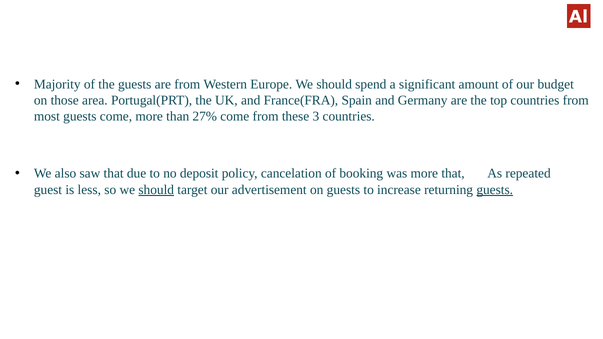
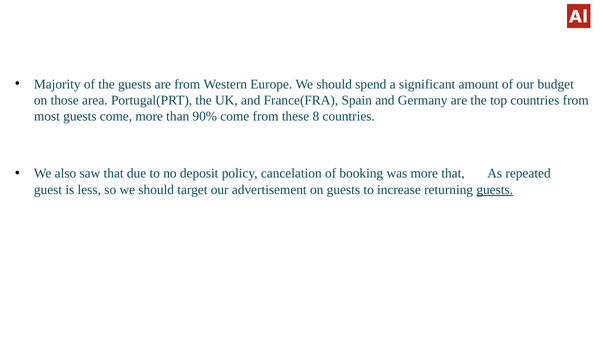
27%: 27% -> 90% (205, 117)
3: 3 -> 8 (316, 117)
should underline: present -> none (156, 190)
